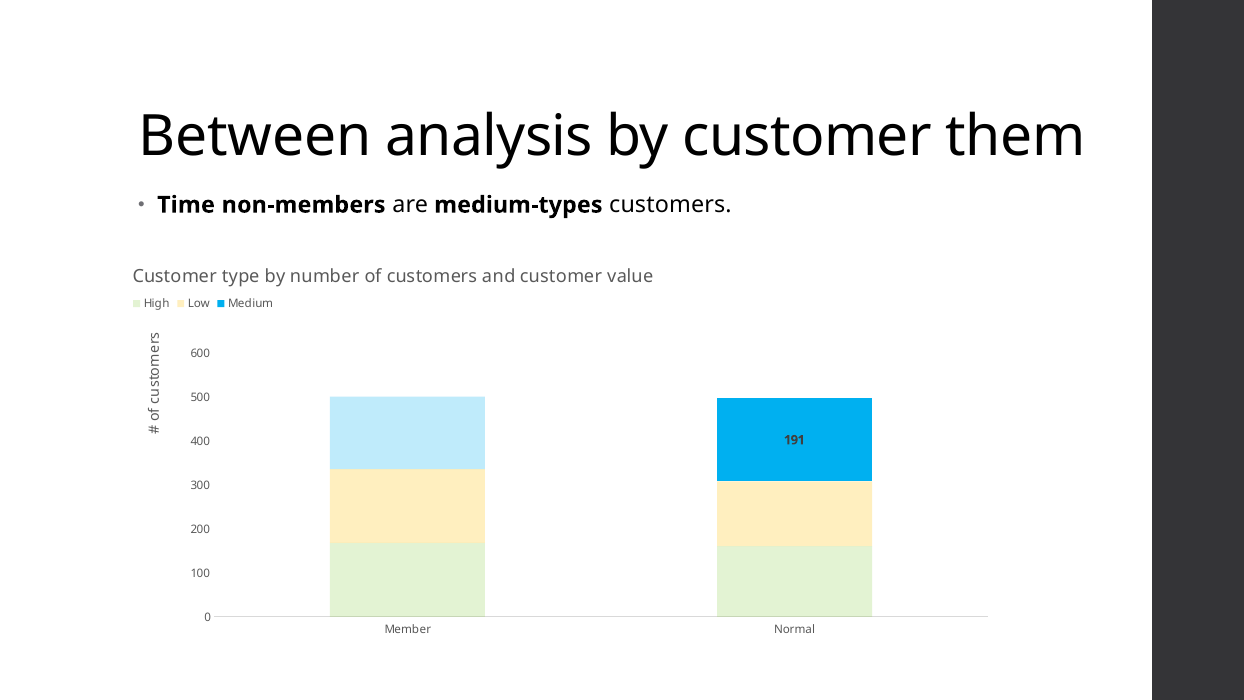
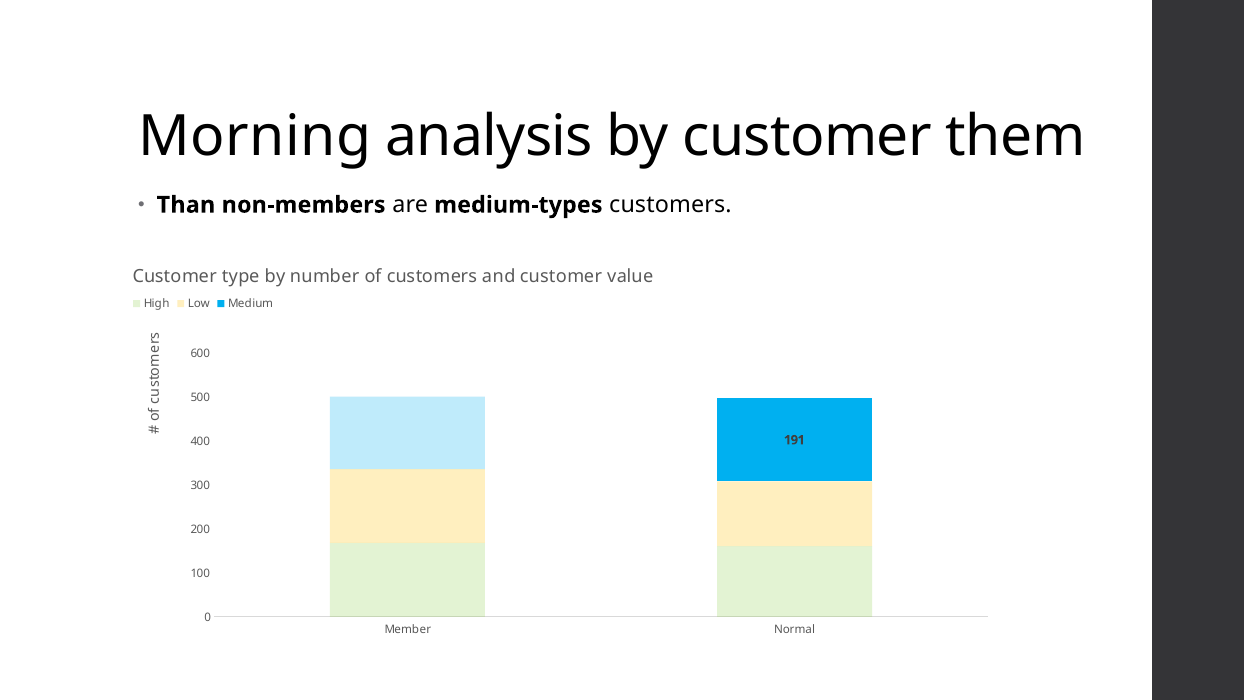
Between: Between -> Morning (255, 137)
Time: Time -> Than (186, 205)
